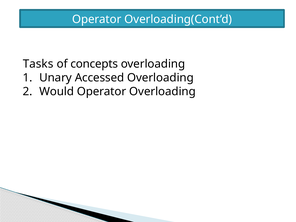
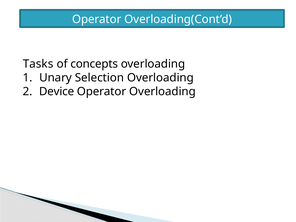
Accessed: Accessed -> Selection (99, 78)
Would: Would -> Device (57, 92)
